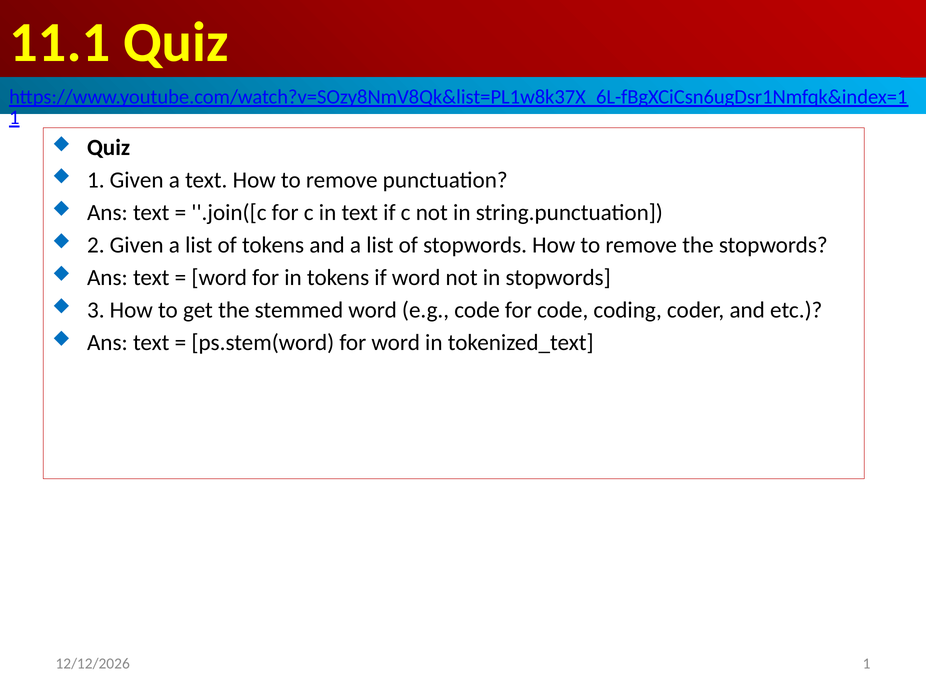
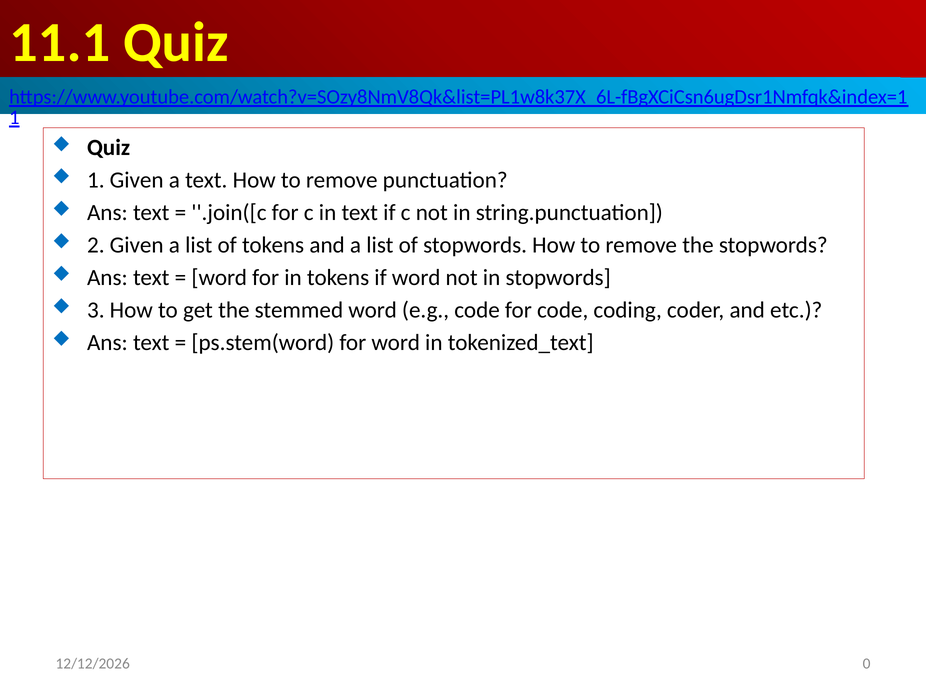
1: 1 -> 0 (867, 663)
